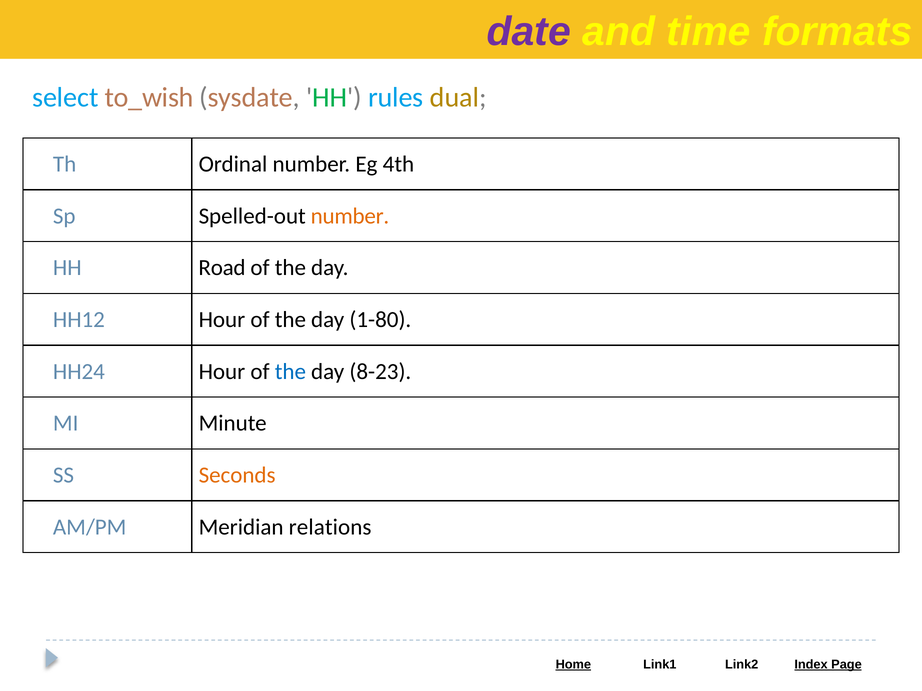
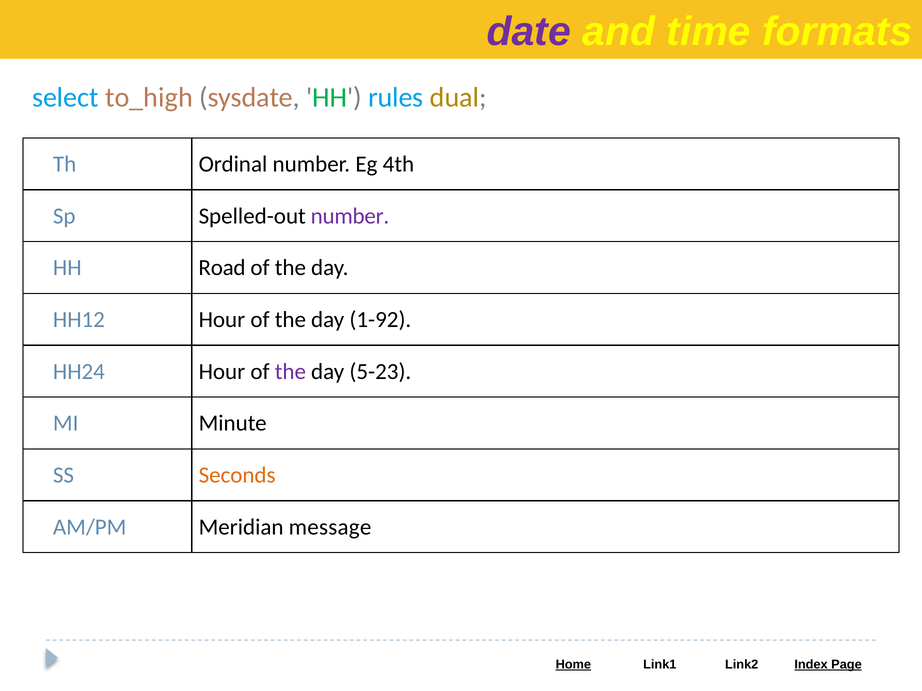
to_wish: to_wish -> to_high (149, 98)
number colour: orange -> purple (350, 216)
1-80: 1-80 -> 1-92 (380, 320)
the colour: blue -> purple (290, 372)
8-23: 8-23 -> 5-23 (380, 372)
relations: relations -> message (330, 527)
